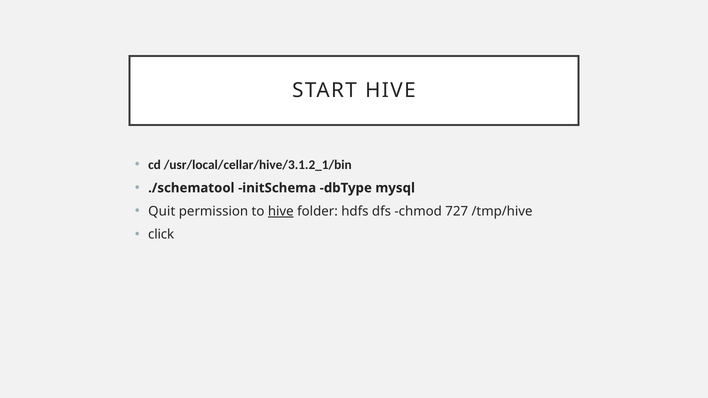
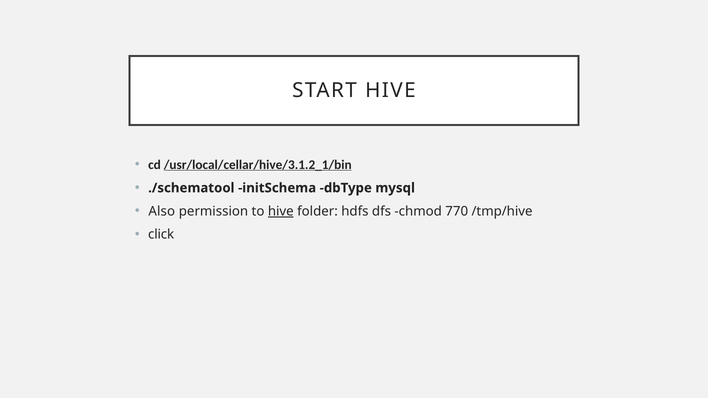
/usr/local/cellar/hive/3.1.2_1/bin underline: none -> present (258, 165)
Quit: Quit -> Also (162, 211)
727: 727 -> 770 (457, 211)
